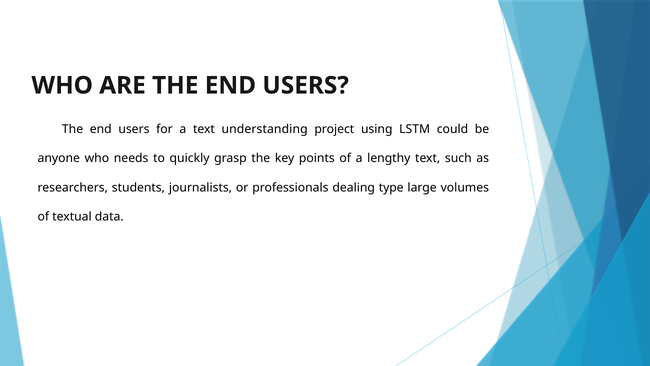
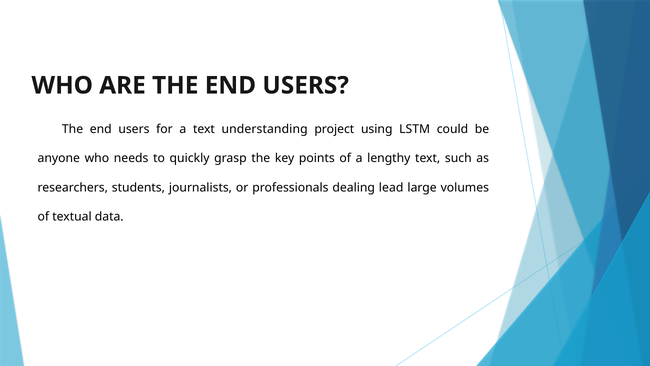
type: type -> lead (391, 187)
